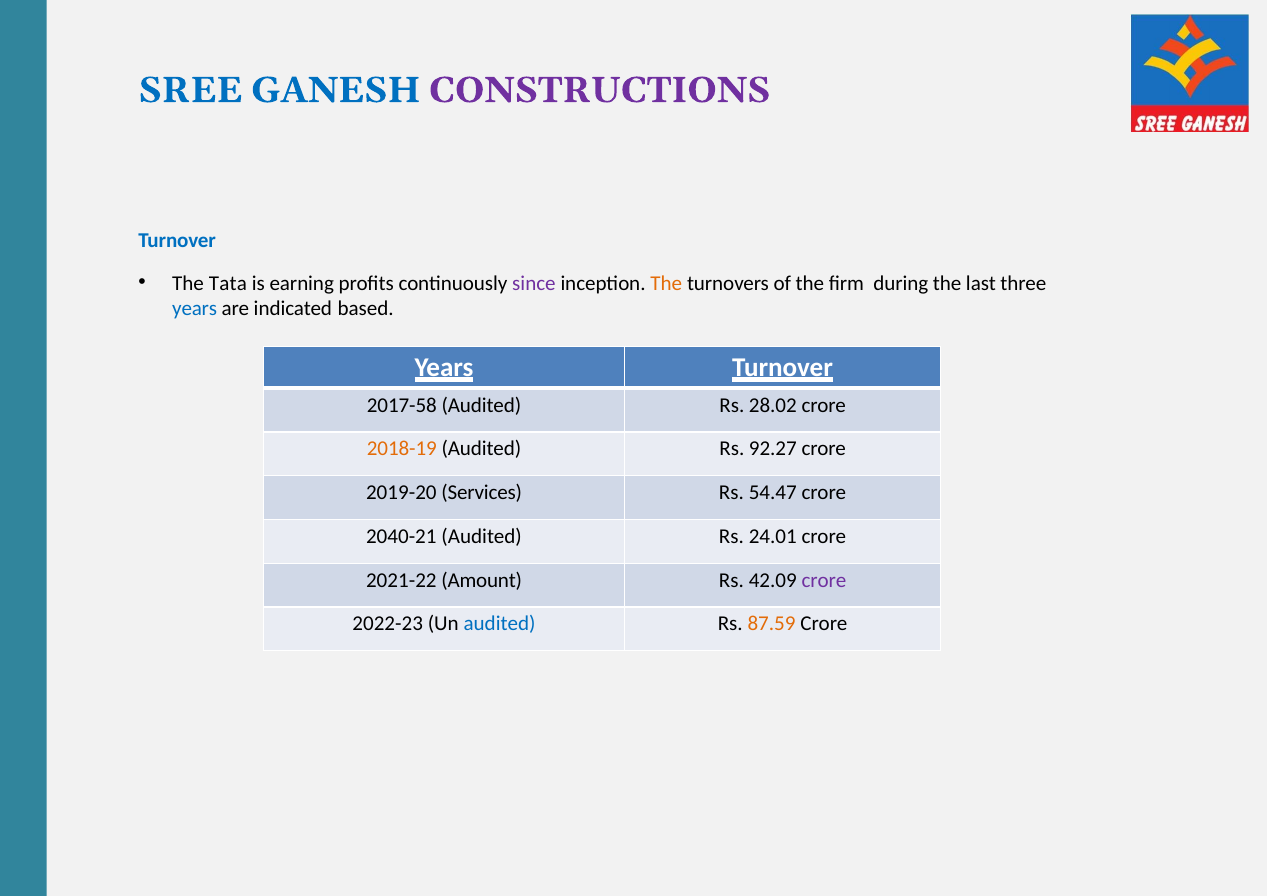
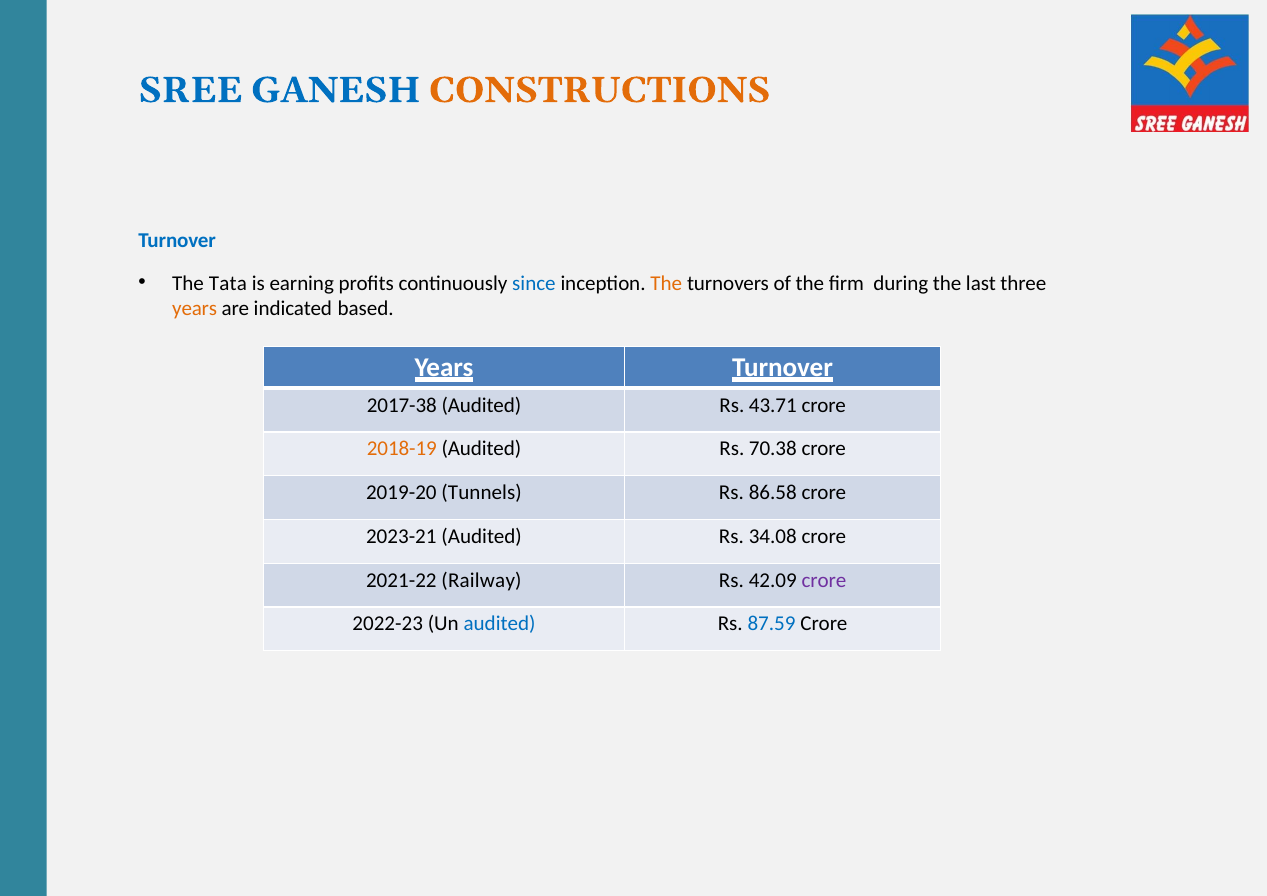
CONSTRUCTIONS colour: purple -> orange (600, 90)
since colour: purple -> blue (534, 283)
years colour: blue -> orange (195, 308)
2017-58: 2017-58 -> 2017-38 (402, 405)
28.02: 28.02 -> 43.71 (773, 405)
92.27: 92.27 -> 70.38 (773, 449)
Services: Services -> Tunnels (482, 493)
54.47: 54.47 -> 86.58 (773, 493)
2040-21: 2040-21 -> 2023-21 (401, 537)
24.01: 24.01 -> 34.08 (773, 537)
Amount: Amount -> Railway (482, 580)
87.59 colour: orange -> blue (772, 624)
